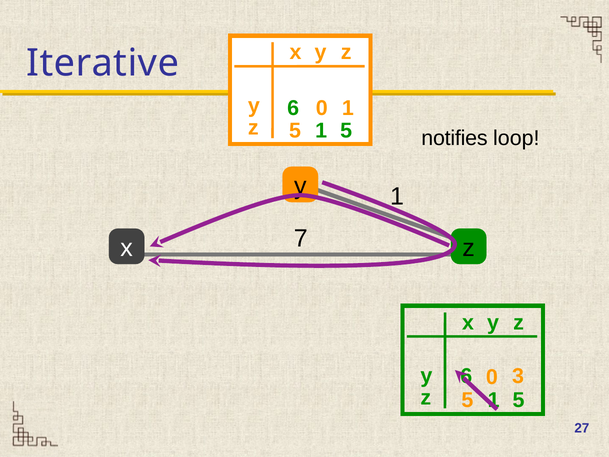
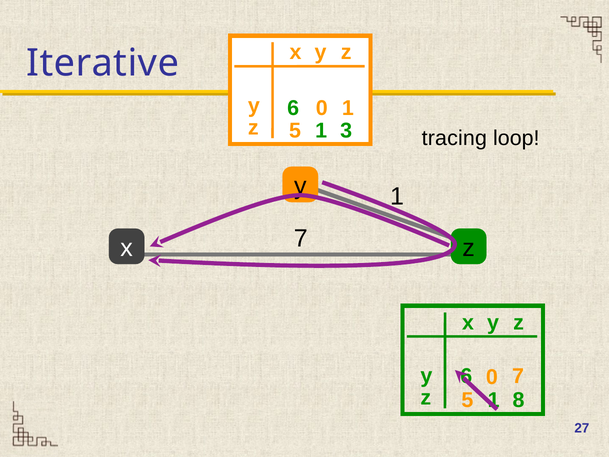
5: 5 -> 3 (346, 131)
notifies: notifies -> tracing (454, 138)
3: 3 -> 7 (518, 376)
5: 5 -> 8 (519, 400)
